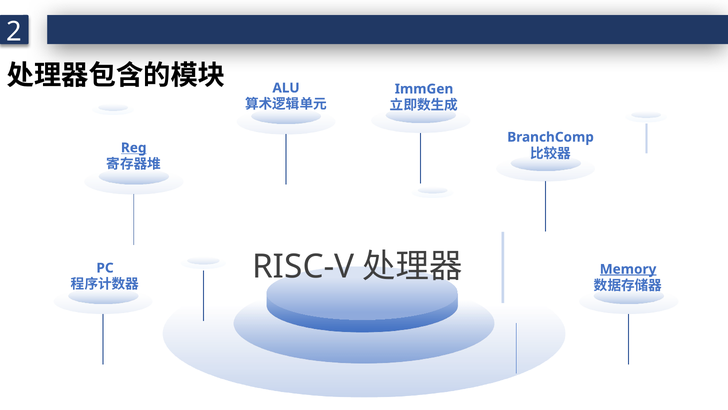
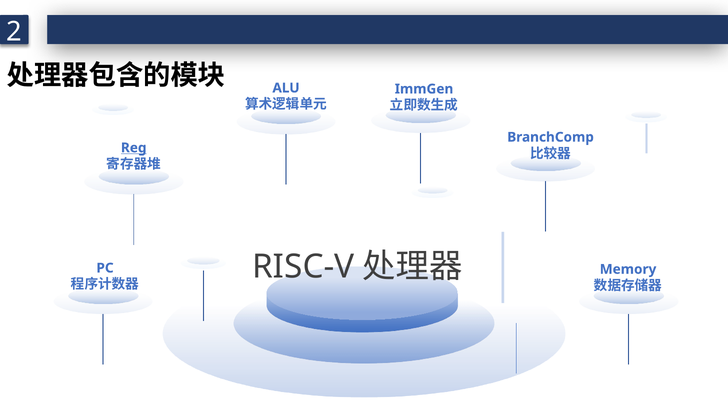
Memory underline: present -> none (628, 269)
